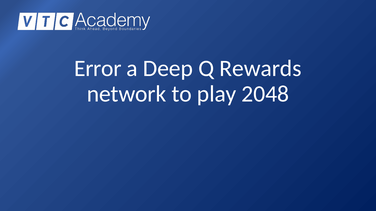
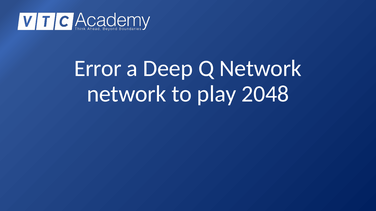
Q Rewards: Rewards -> Network (260, 69)
